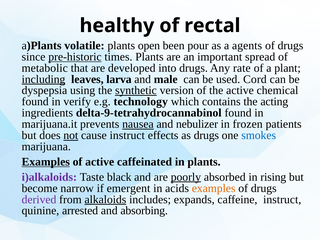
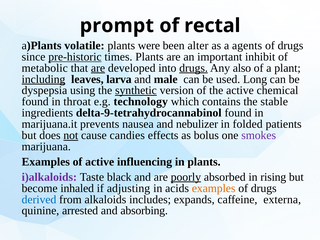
healthy: healthy -> prompt (117, 26)
open: open -> were (149, 46)
pour: pour -> alter (198, 46)
spread: spread -> inhibit (260, 57)
are underline: none -> present (98, 68)
drugs underline: none -> present (194, 68)
rate: rate -> also (242, 68)
Cord: Cord -> Long (255, 79)
verify: verify -> throat (77, 102)
acting: acting -> stable (274, 102)
nausea underline: present -> none (138, 124)
frozen: frozen -> folded (248, 124)
cause instruct: instruct -> candies (127, 135)
as drugs: drugs -> bolus (206, 135)
smokes colour: blue -> purple (259, 135)
Examples underline: present -> none (46, 162)
caffeinated: caffeinated -> influencing (145, 162)
narrow: narrow -> inhaled (77, 188)
emergent: emergent -> adjusting (129, 188)
derived colour: purple -> blue (39, 199)
alkaloids underline: present -> none (105, 199)
caffeine instruct: instruct -> externa (282, 199)
